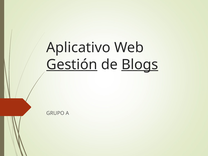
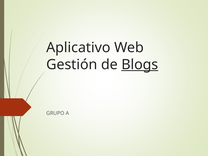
Gestión underline: present -> none (72, 65)
